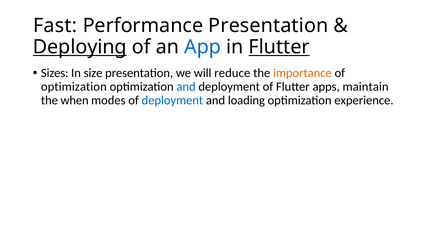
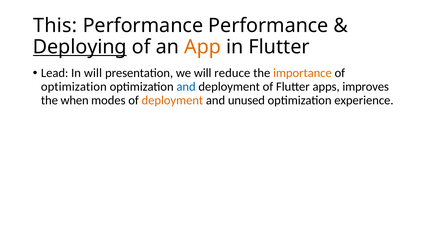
Fast: Fast -> This (55, 26)
Performance Presentation: Presentation -> Performance (268, 26)
App colour: blue -> orange (203, 47)
Flutter underline: present -> none (279, 47)
Sizes: Sizes -> Lead (55, 73)
In size: size -> will (93, 73)
maintain: maintain -> improves (366, 86)
deployment colour: blue -> orange (172, 100)
loading: loading -> unused (246, 100)
